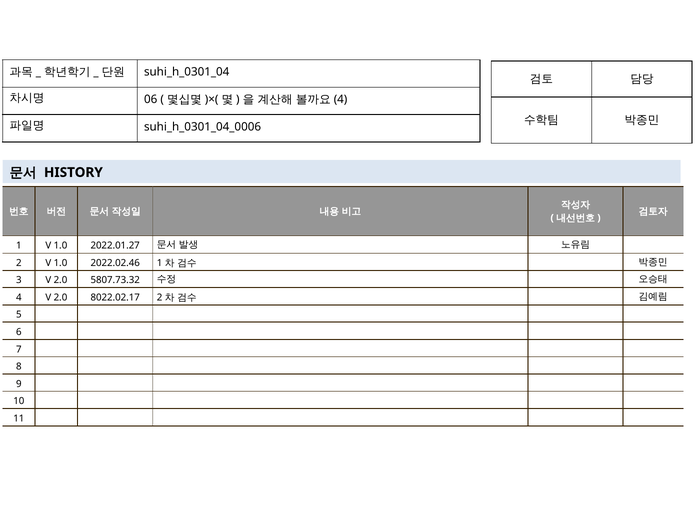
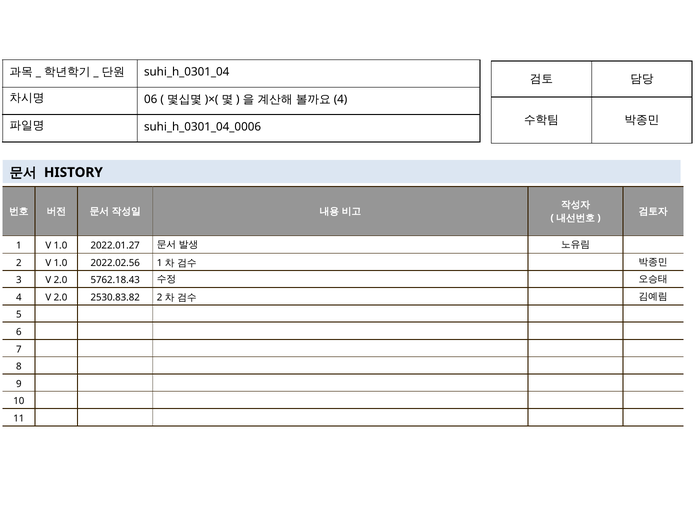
2022.02.46: 2022.02.46 -> 2022.02.56 (115, 263)
5807.73.32: 5807.73.32 -> 5762.18.43 (115, 280)
8022.02.17: 8022.02.17 -> 2530.83.82 (115, 297)
